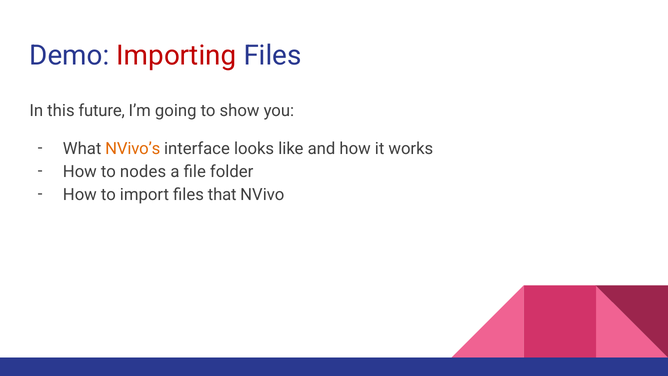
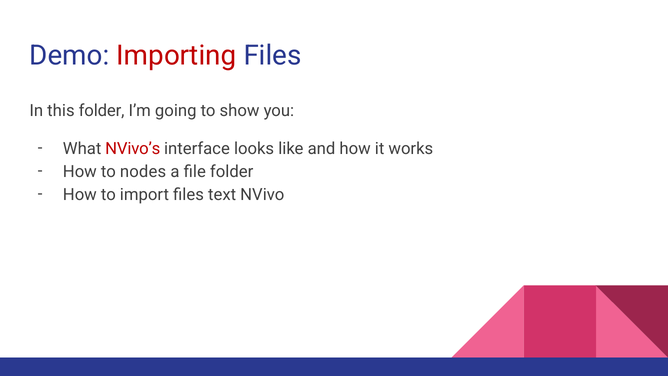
this future: future -> folder (102, 111)
NVivo’s colour: orange -> red (133, 149)
that: that -> text (222, 195)
